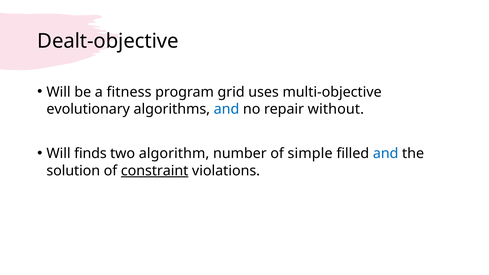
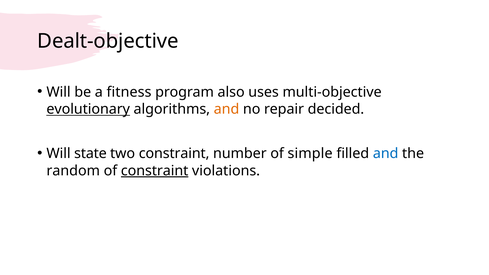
grid: grid -> also (231, 92)
evolutionary underline: none -> present (88, 109)
and colour: blue -> orange (227, 109)
without: without -> decided (336, 109)
finds: finds -> state (90, 154)
two algorithm: algorithm -> constraint (174, 154)
solution: solution -> random (73, 171)
